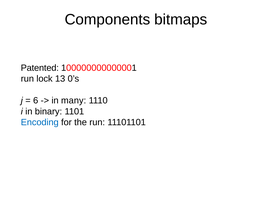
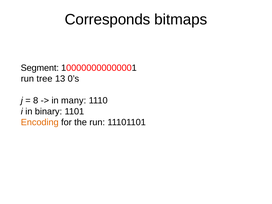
Components: Components -> Corresponds (107, 19)
Patented: Patented -> Segment (40, 68)
lock: lock -> tree (44, 79)
6: 6 -> 8 (36, 101)
Encoding colour: blue -> orange (40, 122)
